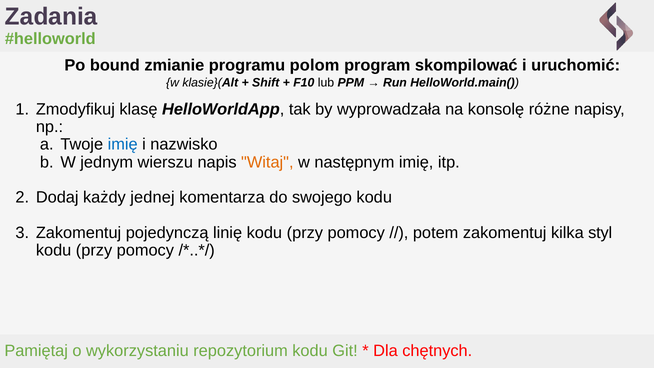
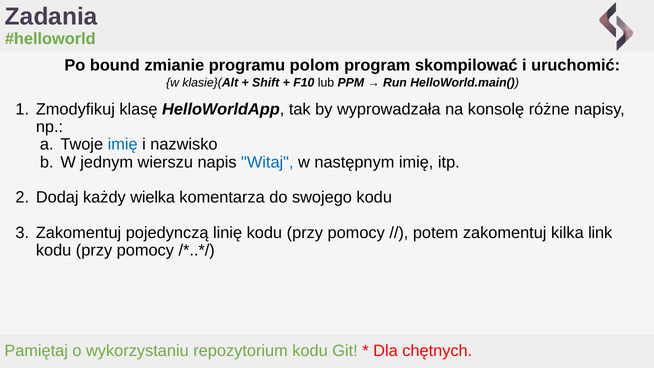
Witaj colour: orange -> blue (267, 162)
jednej: jednej -> wielka (153, 197)
styl: styl -> link (600, 233)
